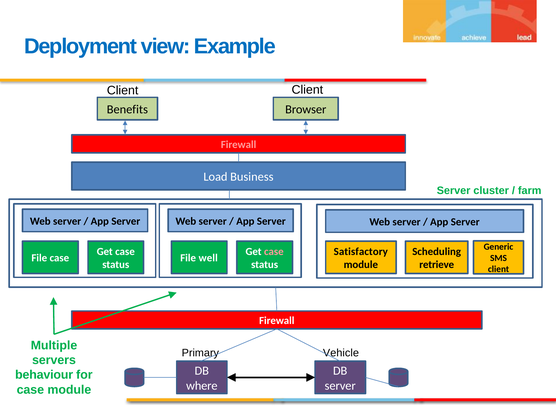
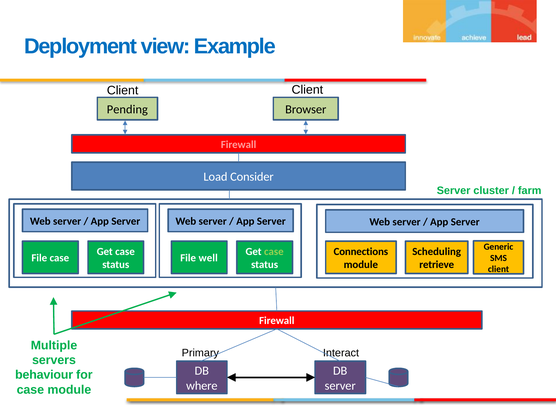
Benefits: Benefits -> Pending (127, 109)
Business: Business -> Consider (252, 177)
case colour: pink -> light green (274, 252)
Satisfactory: Satisfactory -> Connections (361, 252)
Vehicle: Vehicle -> Interact (341, 353)
